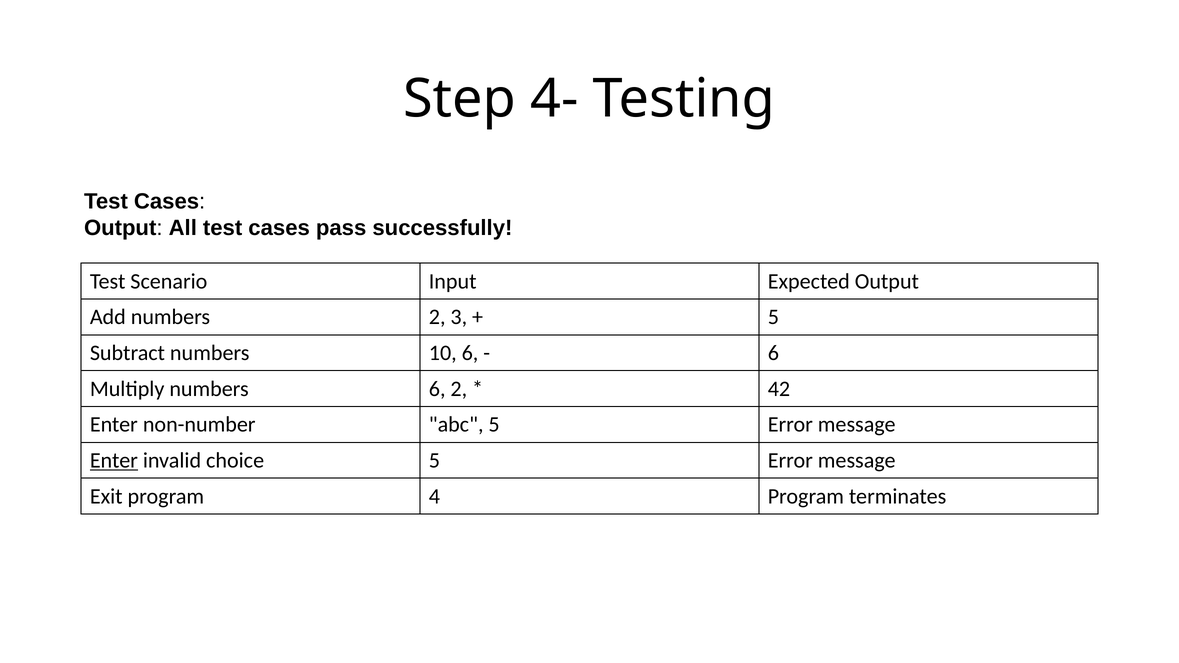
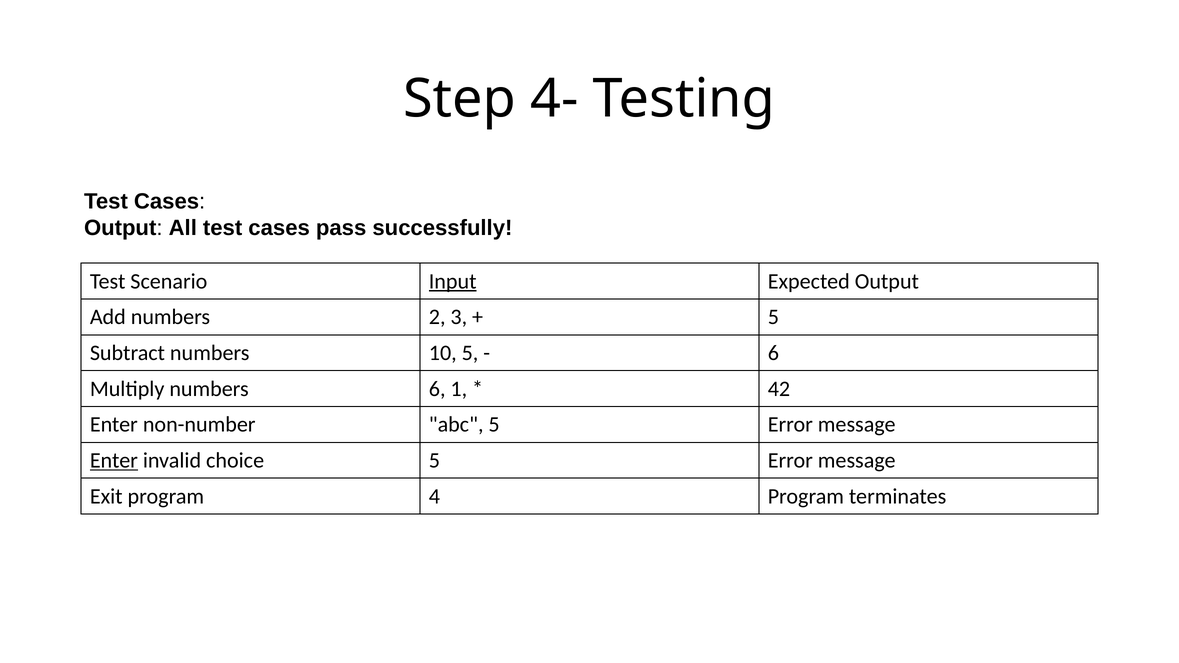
Input underline: none -> present (453, 281)
10 6: 6 -> 5 (470, 353)
6 2: 2 -> 1 (459, 389)
